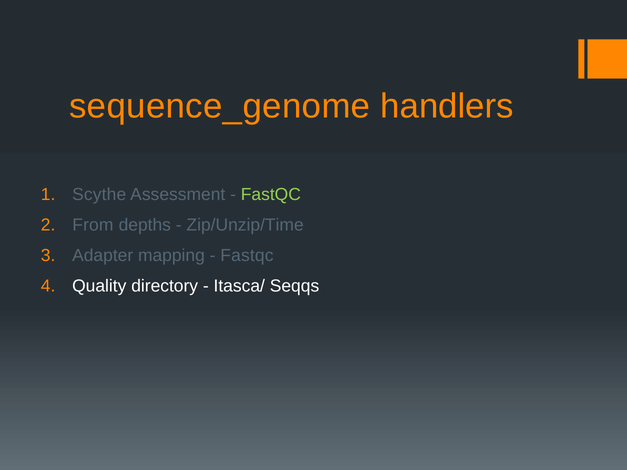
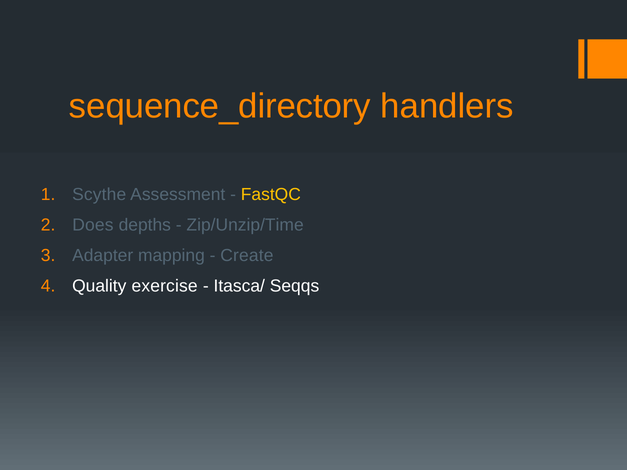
sequence_genome: sequence_genome -> sequence_directory (220, 106)
FastQC colour: light green -> yellow (271, 194)
From: From -> Does (93, 225)
Fastqc: Fastqc -> Create (247, 256)
directory: directory -> exercise (165, 286)
